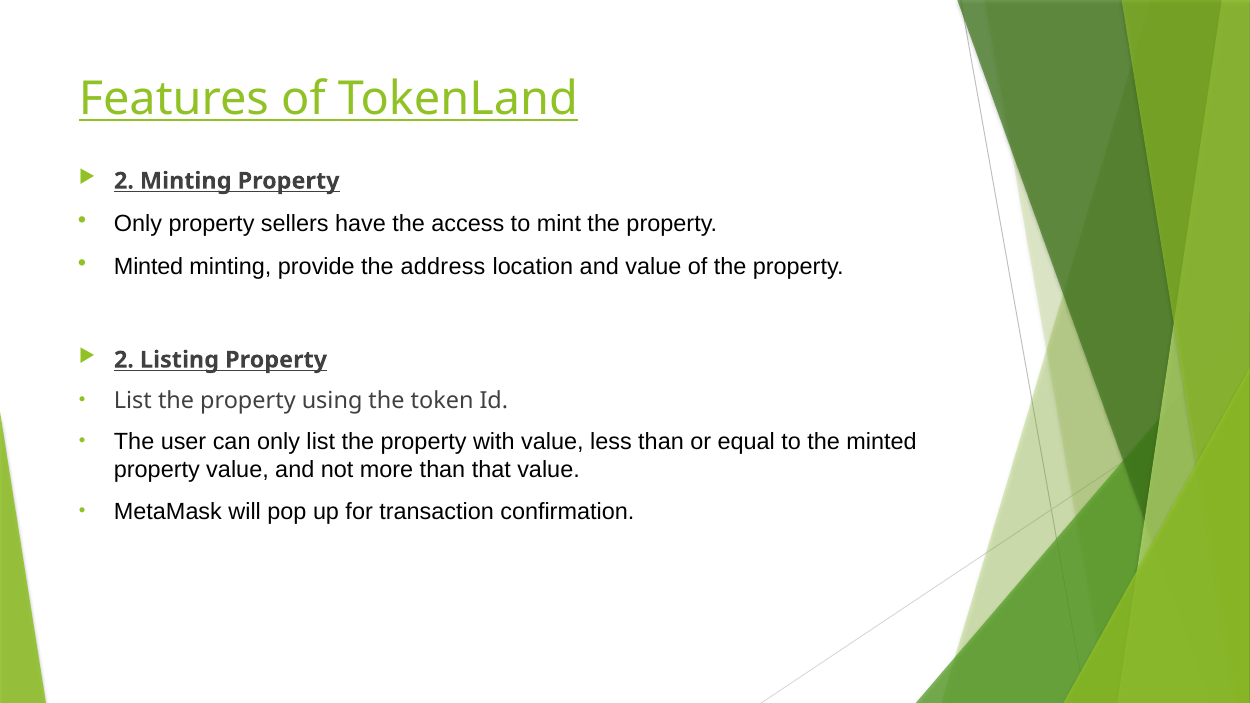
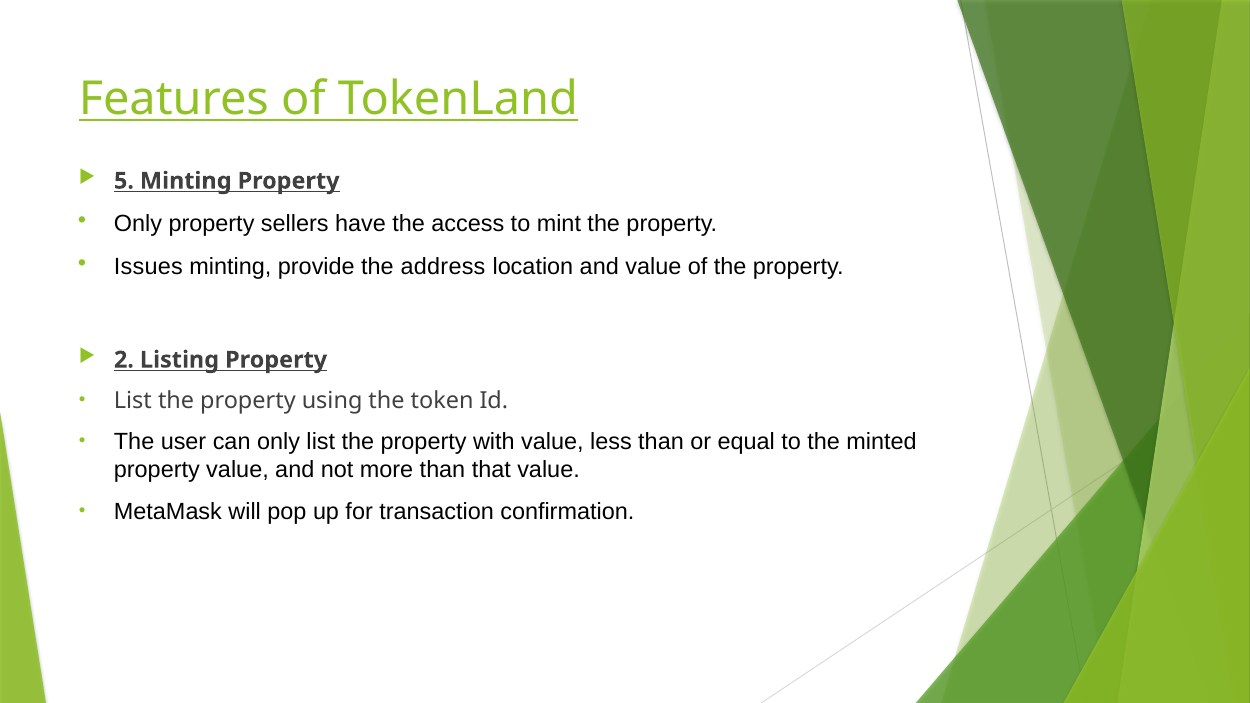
2: 2 -> 5 (124, 181)
Minted: Minted -> Issues (148, 267)
